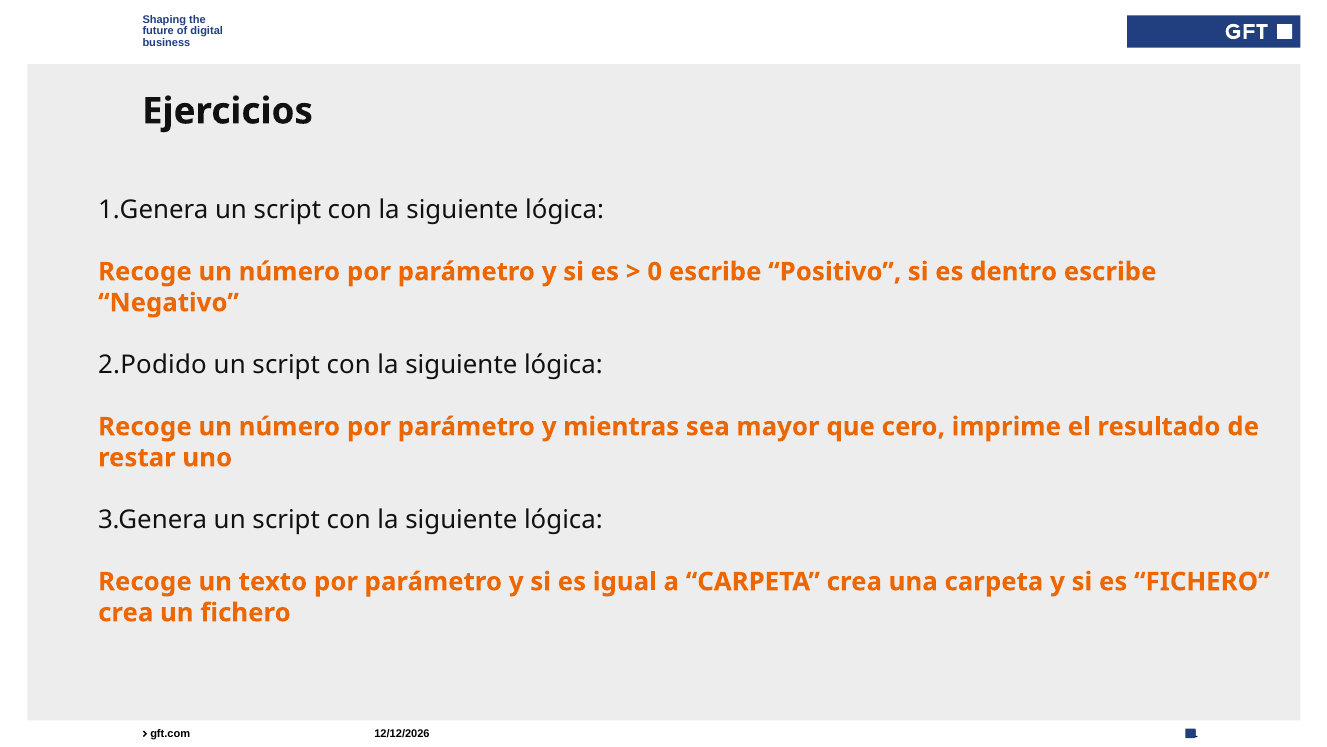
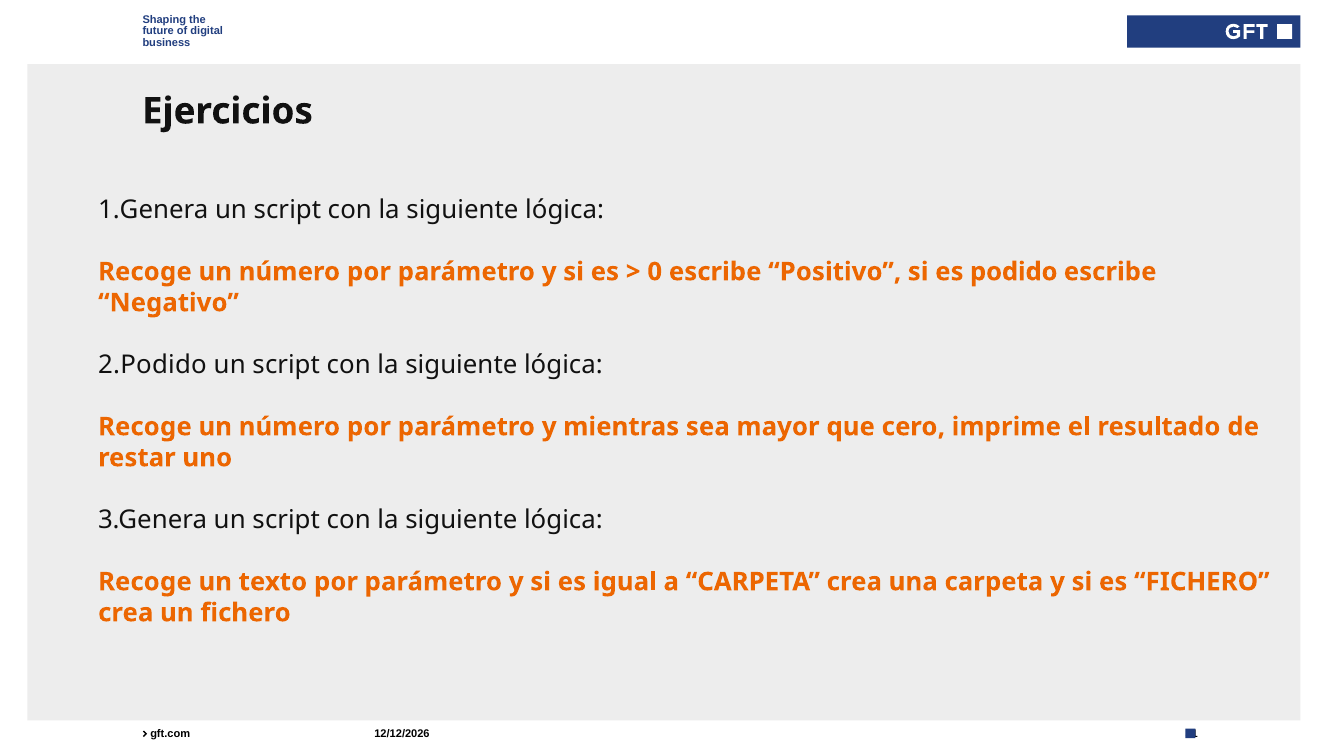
dentro: dentro -> podido (1014, 272)
